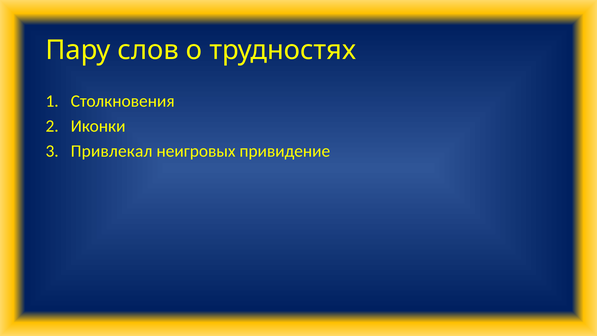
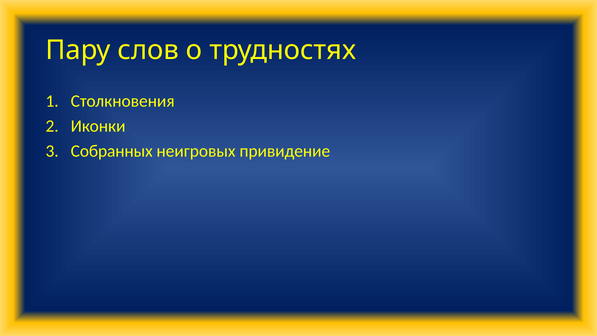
Привлекал: Привлекал -> Собранных (112, 151)
